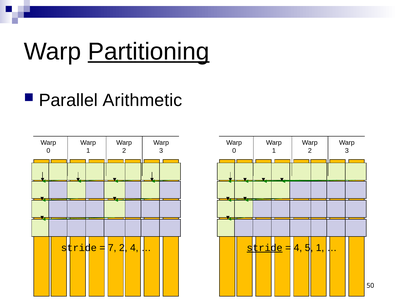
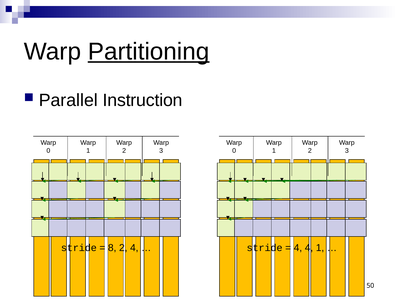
Arithmetic: Arithmetic -> Instruction (143, 100)
7: 7 -> 8 (112, 247)
stride underline: present -> none (265, 247)
4 5: 5 -> 4 (309, 247)
